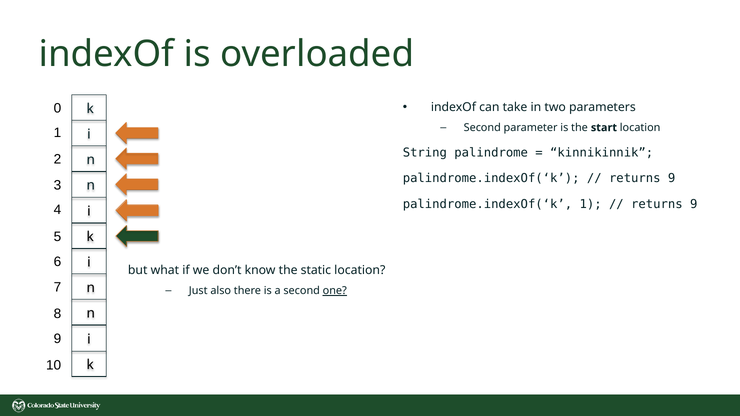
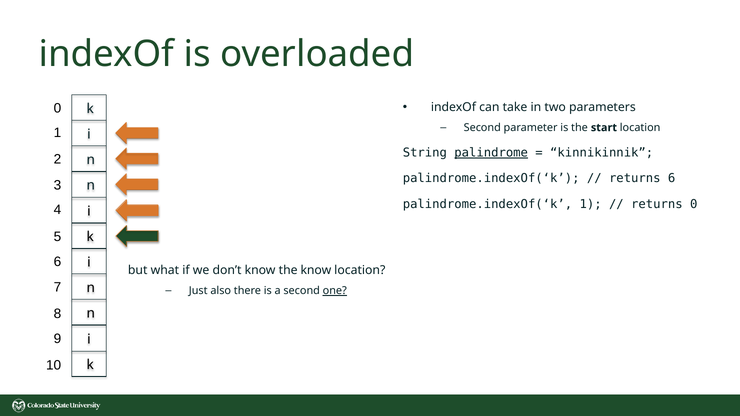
palindrome underline: none -> present (491, 153)
9: 9 -> 6 (672, 179)
9: 9 -> 0 (694, 204)
the static: static -> know (316, 271)
